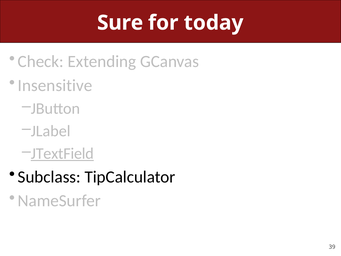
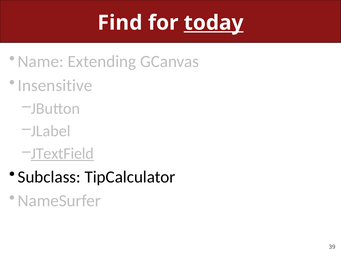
Sure: Sure -> Find (120, 23)
today underline: none -> present (214, 23)
Check: Check -> Name (41, 61)
